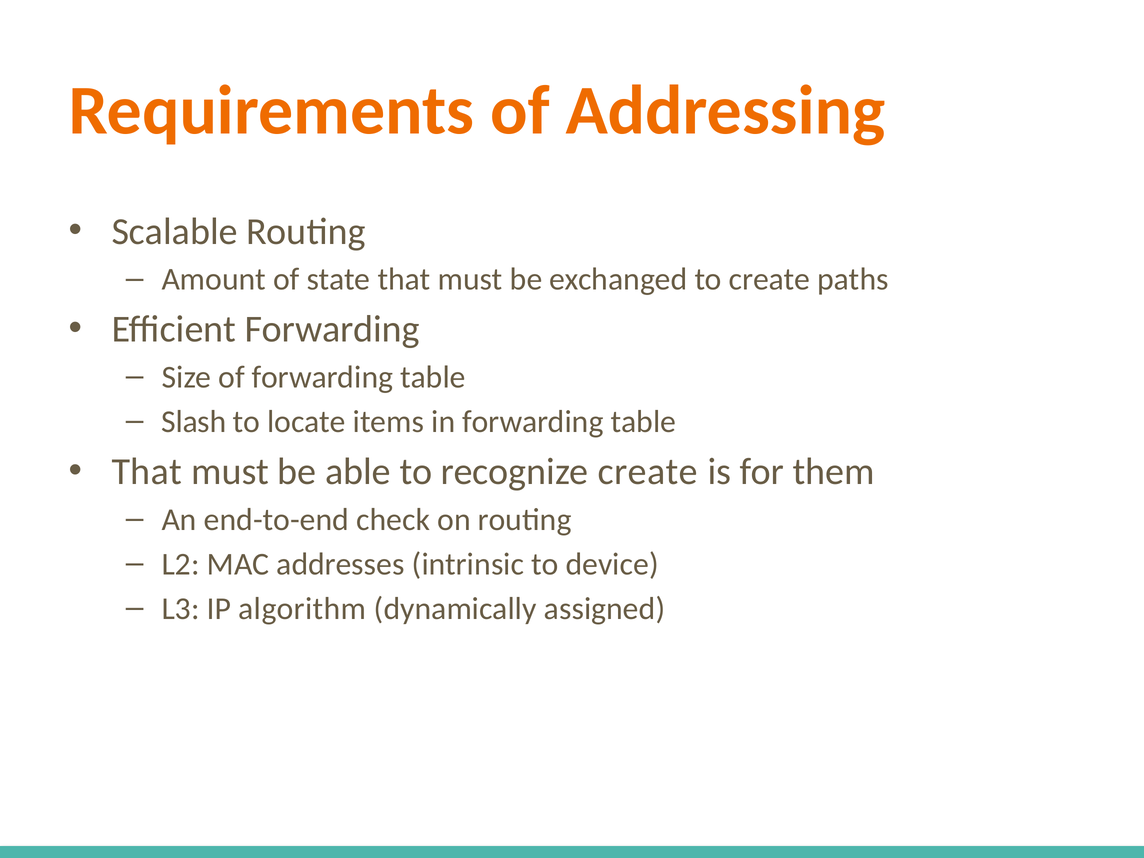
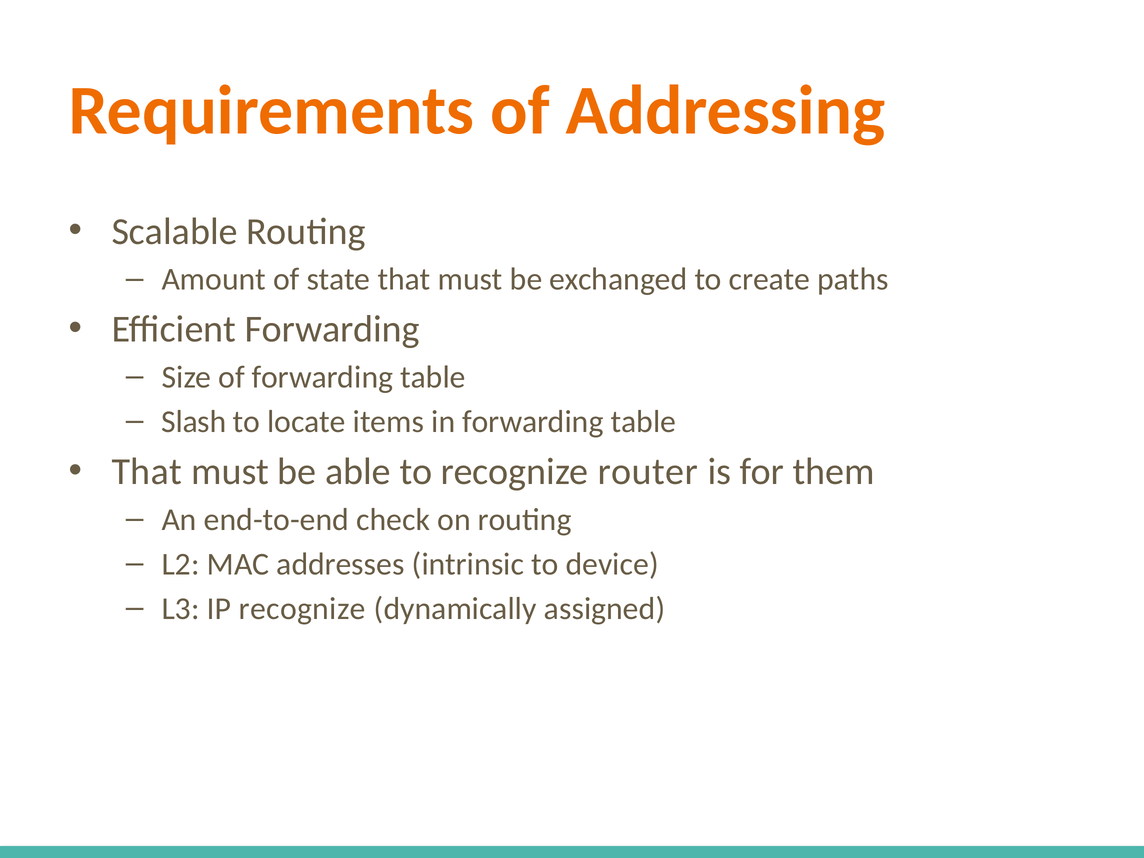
recognize create: create -> router (648, 472)
IP algorithm: algorithm -> recognize (302, 609)
